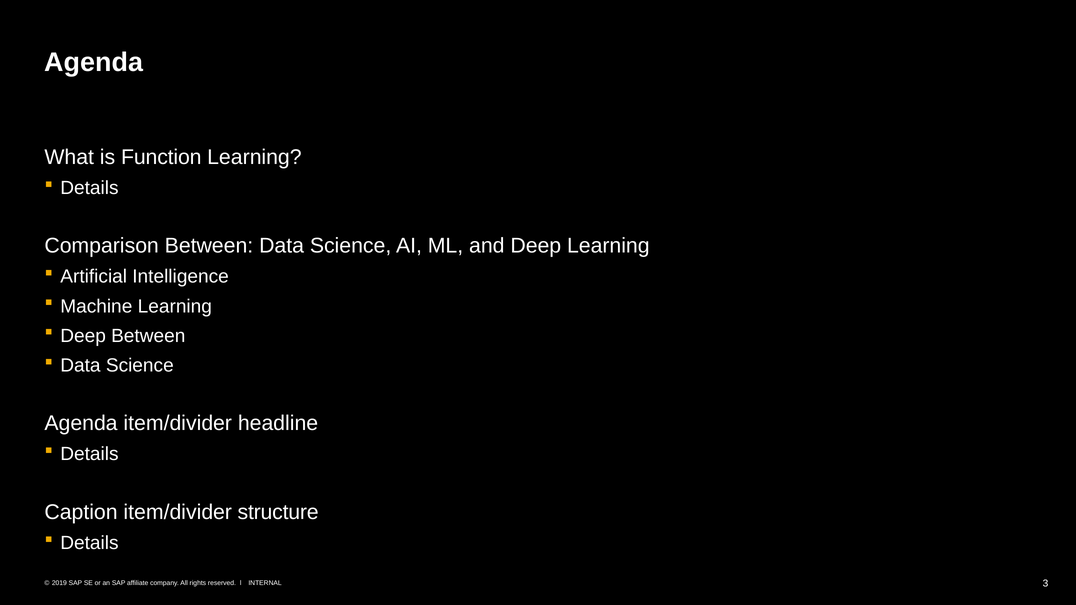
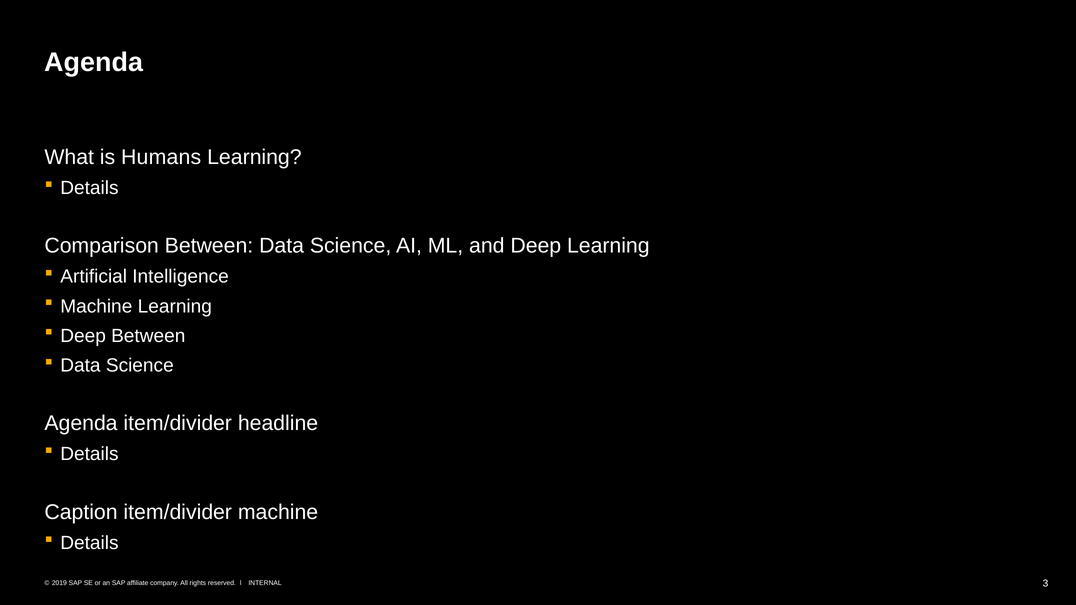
Function: Function -> Humans (161, 157)
item/divider structure: structure -> machine (278, 512)
